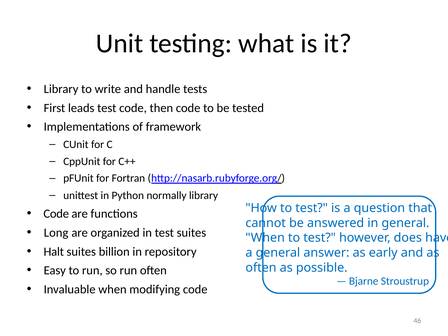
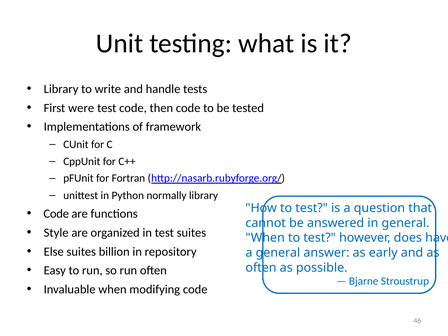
leads: leads -> were (81, 108)
Long: Long -> Style (56, 233)
Halt: Halt -> Else (54, 252)
